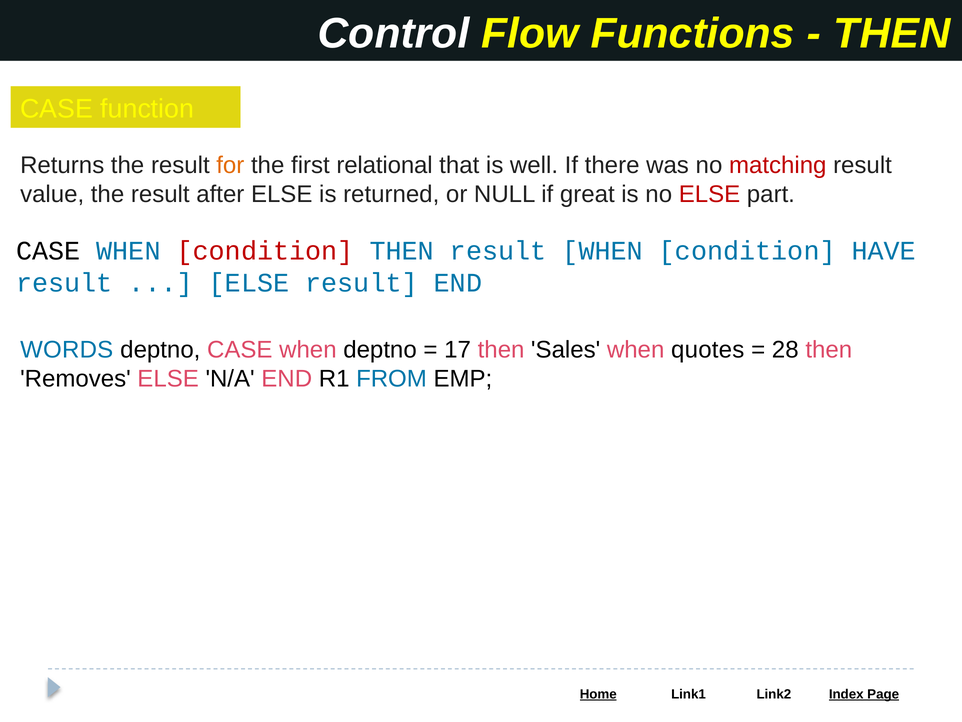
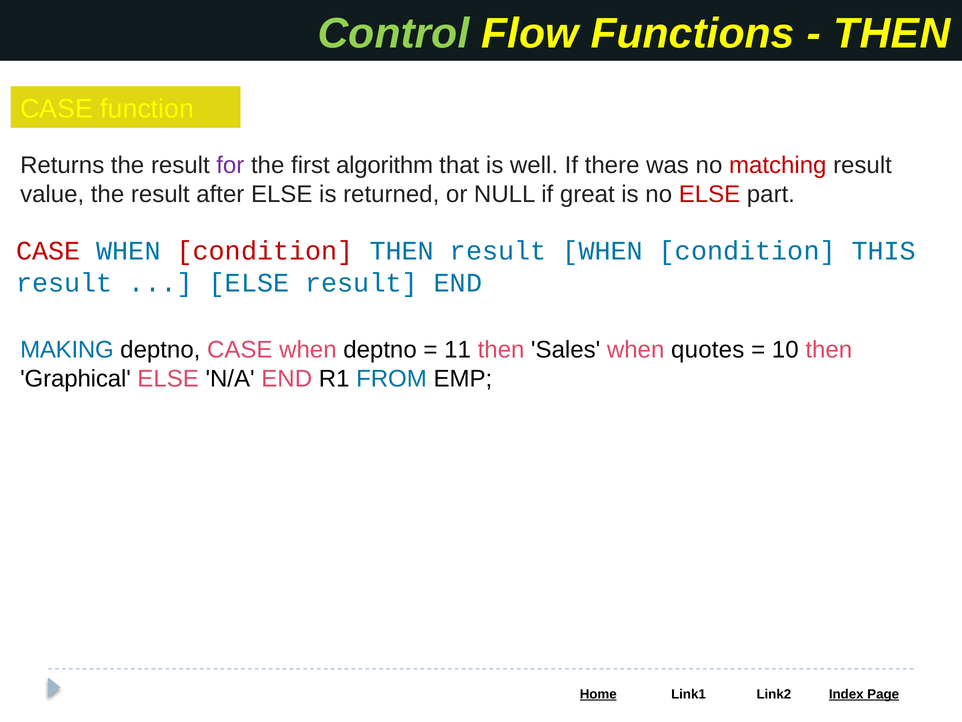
Control colour: white -> light green (394, 33)
for colour: orange -> purple (230, 165)
relational: relational -> algorithm (385, 165)
CASE colour: black -> red (48, 251)
HAVE: HAVE -> THIS (884, 251)
WORDS: WORDS -> MAKING (67, 349)
17: 17 -> 11 (458, 349)
28: 28 -> 10 (785, 349)
Removes: Removes -> Graphical (76, 378)
